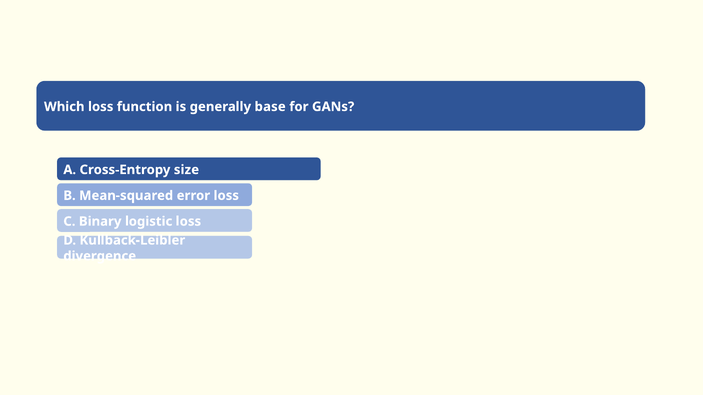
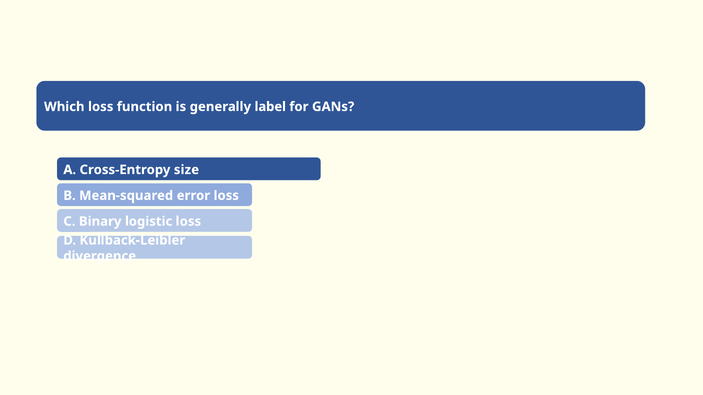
base: base -> label (270, 107)
